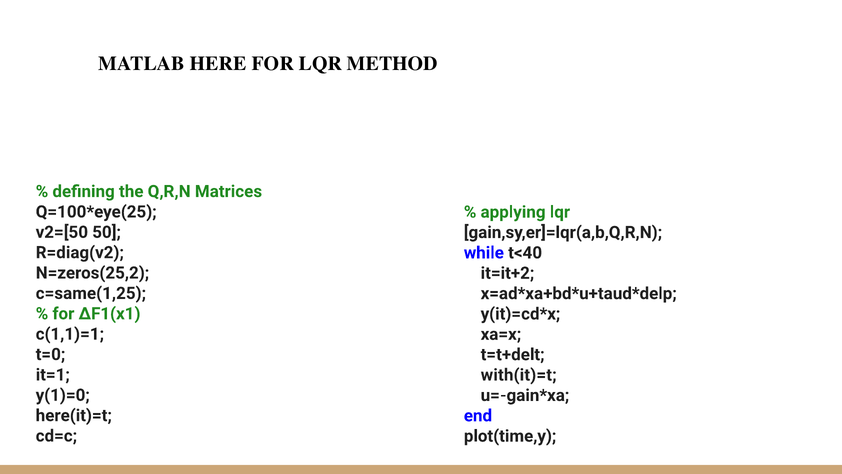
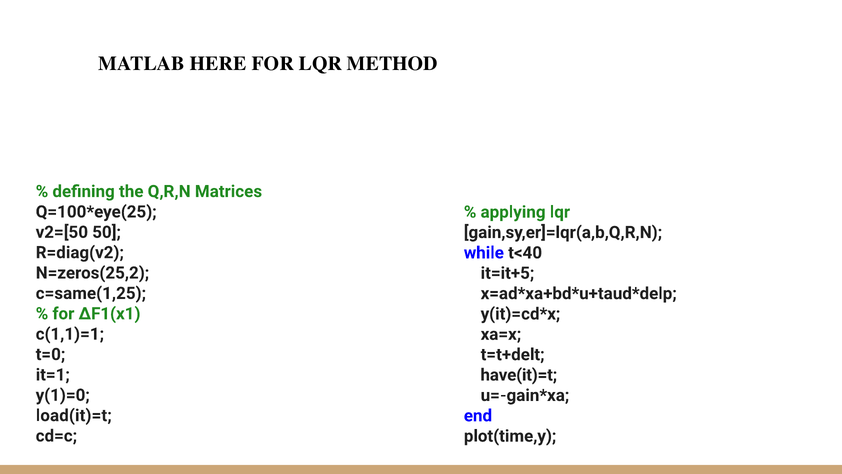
it=it+2: it=it+2 -> it=it+5 (507, 273)
with(it)=t: with(it)=t -> have(it)=t (519, 375)
here(it)=t: here(it)=t -> load(it)=t (74, 415)
